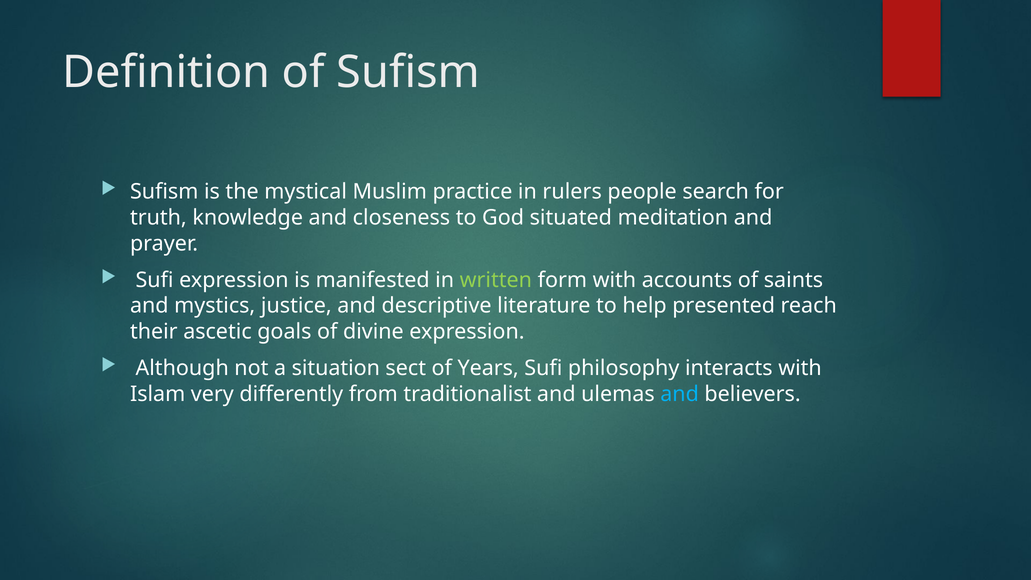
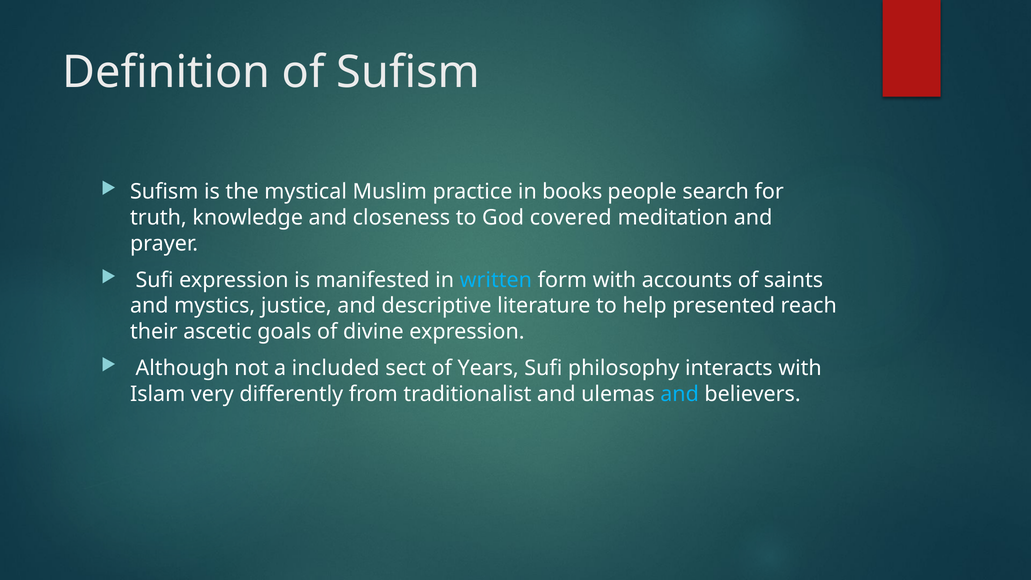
rulers: rulers -> books (572, 192)
situated: situated -> covered (571, 218)
written colour: light green -> light blue (496, 280)
situation: situation -> included (336, 368)
